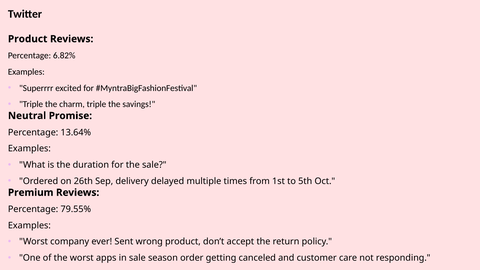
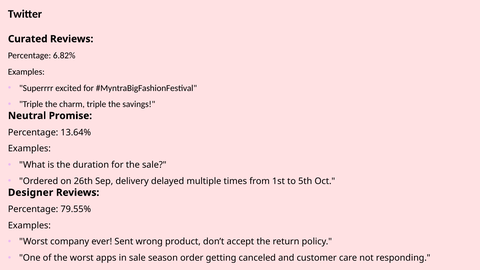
Product: Product -> Curated (28, 39)
Premium: Premium -> Designer (31, 193)
